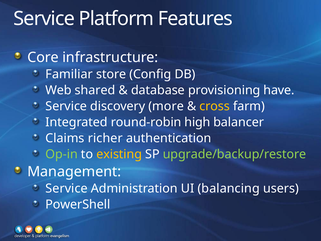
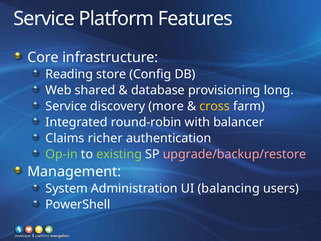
Familiar: Familiar -> Reading (69, 74)
have: have -> long (279, 90)
high: high -> with (197, 122)
existing colour: yellow -> light green (119, 154)
upgrade/backup/restore colour: light green -> pink (234, 154)
Service: Service -> System (67, 188)
